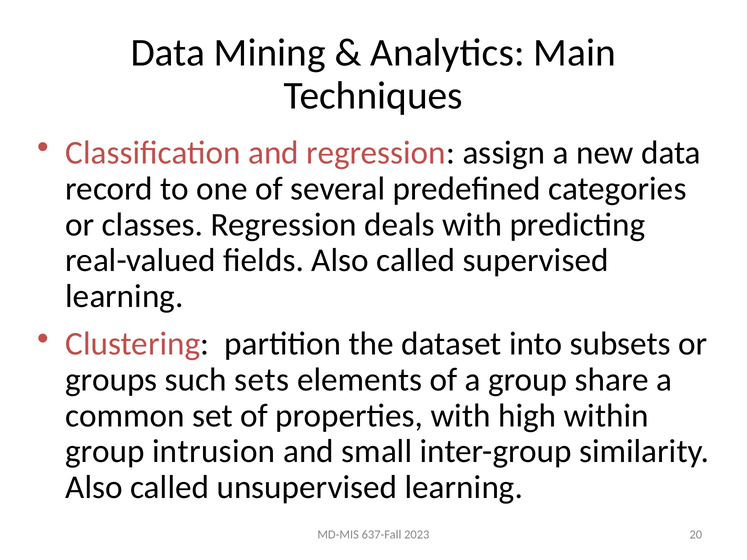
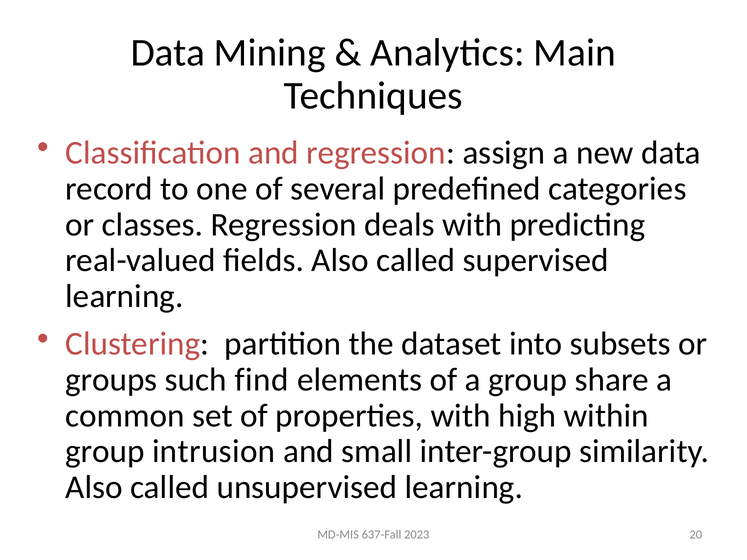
sets: sets -> find (262, 380)
